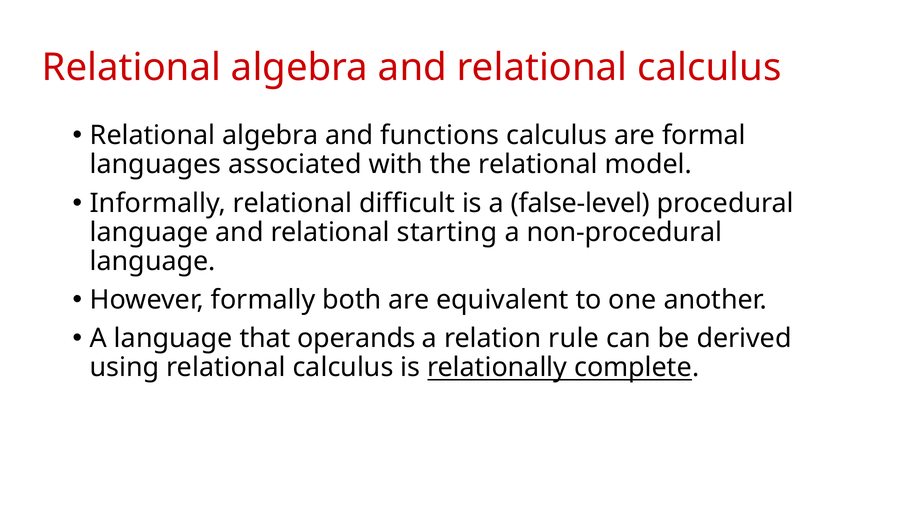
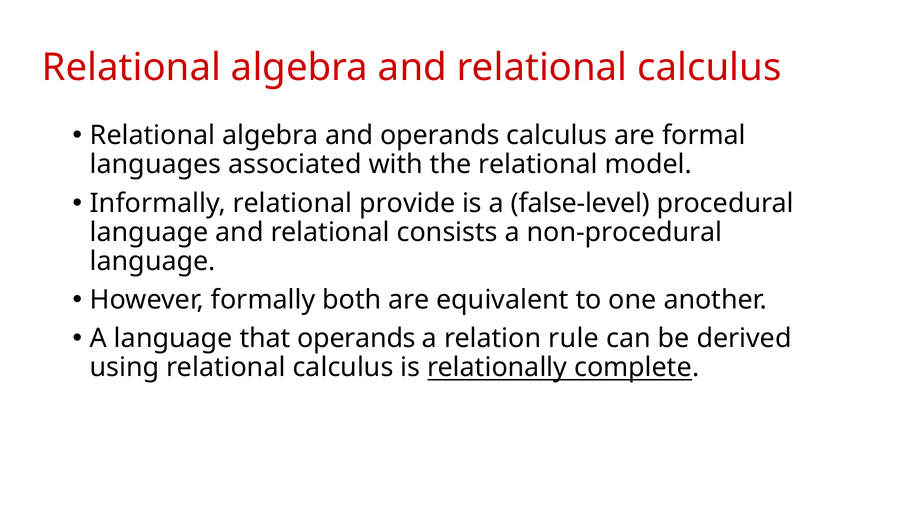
and functions: functions -> operands (440, 136)
difficult: difficult -> provide (407, 203)
starting: starting -> consists (447, 232)
